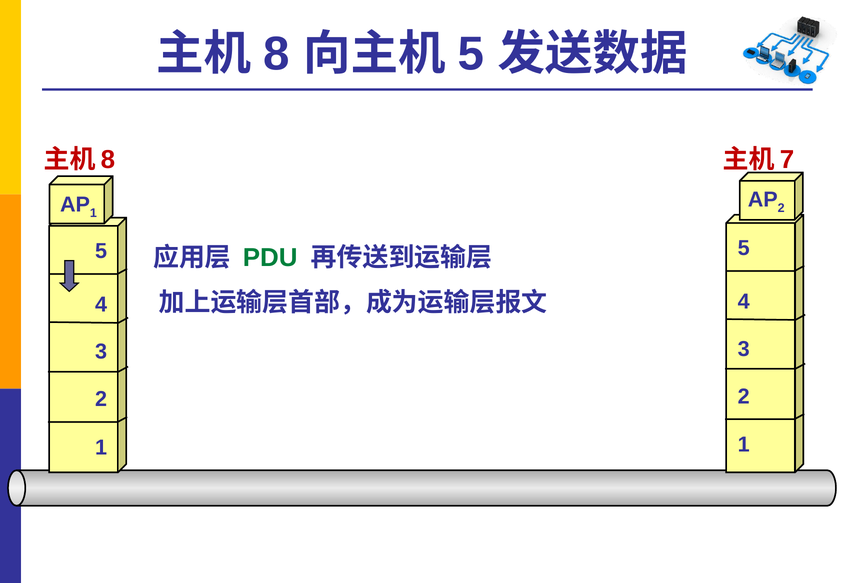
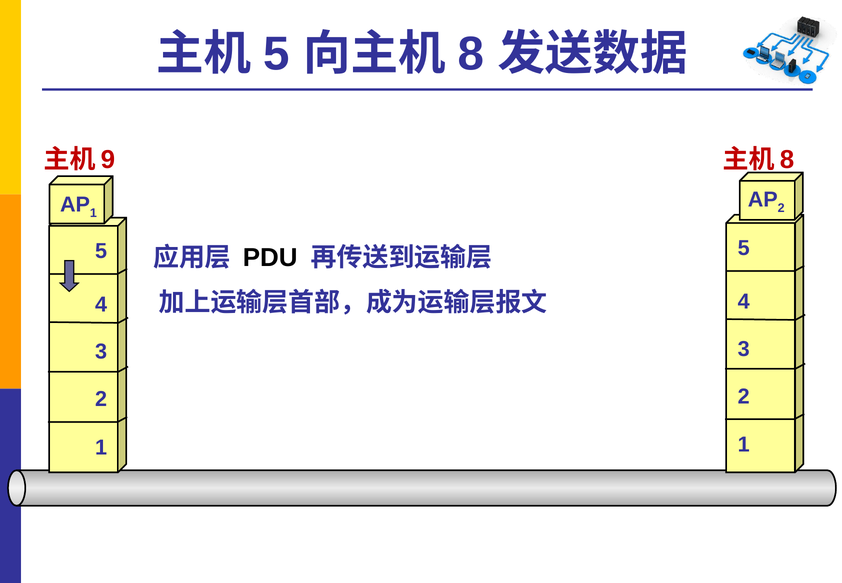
8: 8 -> 5 (277, 54)
5: 5 -> 8 (471, 54)
8: 8 -> 9 (108, 160)
7: 7 -> 8 (787, 160)
PDU colour: green -> black (270, 258)
